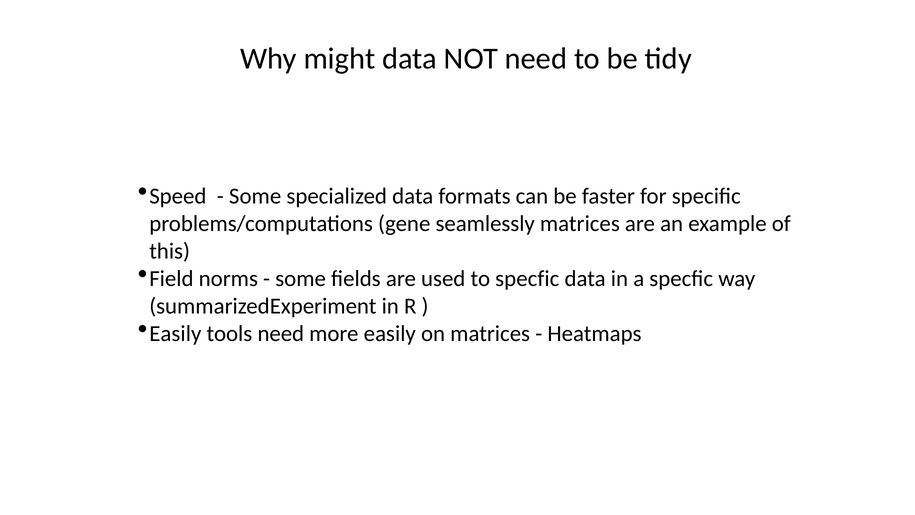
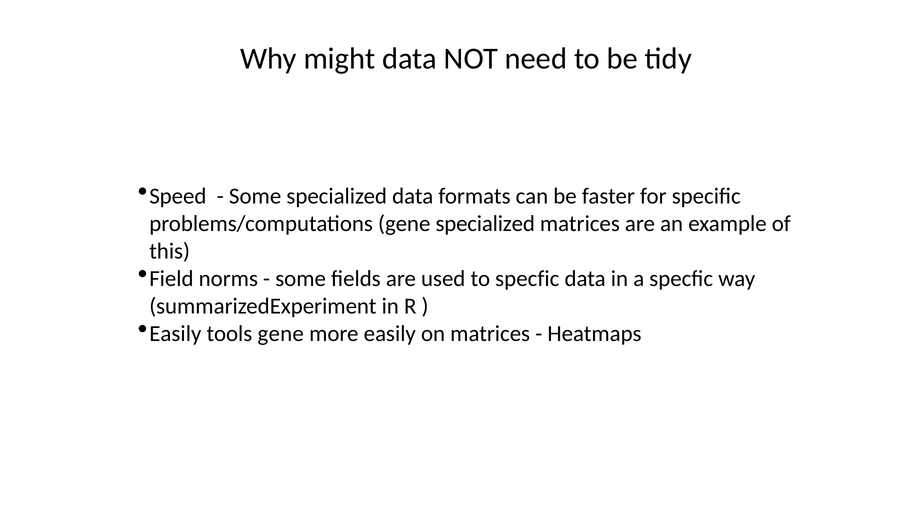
gene seamlessly: seamlessly -> specialized (485, 223)
tools need: need -> gene (281, 333)
